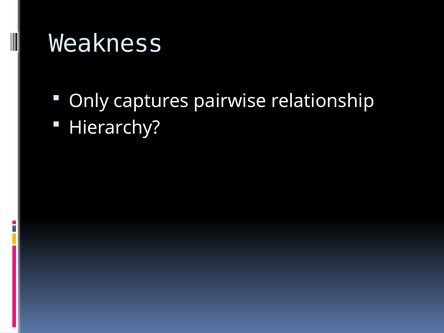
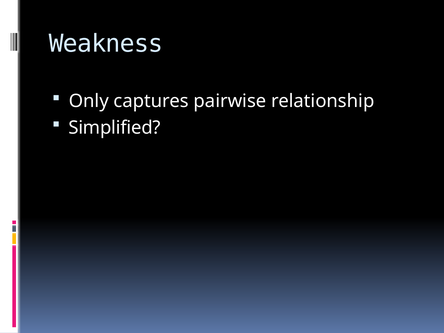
Hierarchy: Hierarchy -> Simplified (115, 128)
